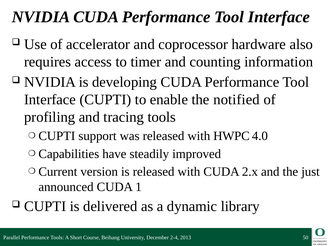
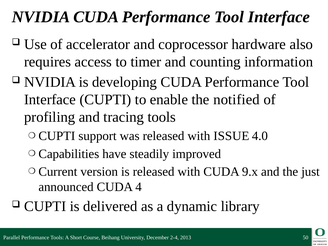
HWPC: HWPC -> ISSUE (231, 136)
2.x: 2.x -> 9.x (250, 172)
1: 1 -> 4 (139, 187)
